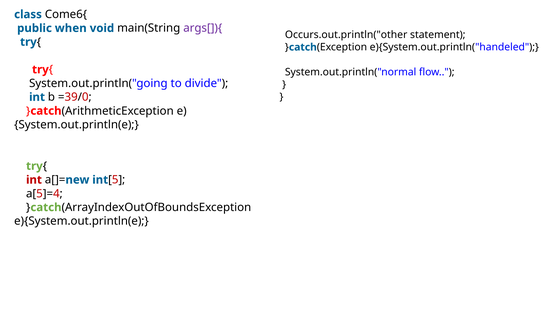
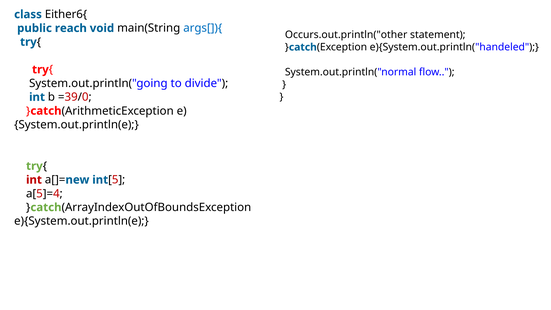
Come6{: Come6{ -> Either6{ (66, 14)
when: when -> reach (71, 28)
args[]){ colour: purple -> blue (203, 28)
